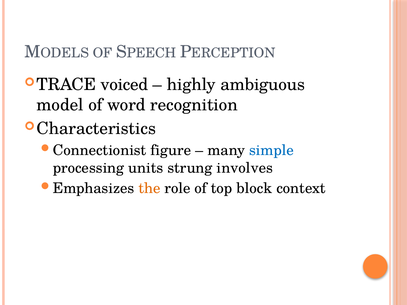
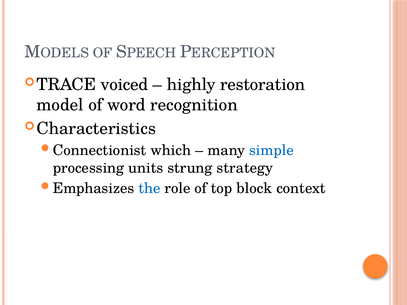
ambiguous: ambiguous -> restoration (263, 85)
figure: figure -> which (171, 150)
involves: involves -> strategy (245, 168)
the colour: orange -> blue (149, 189)
